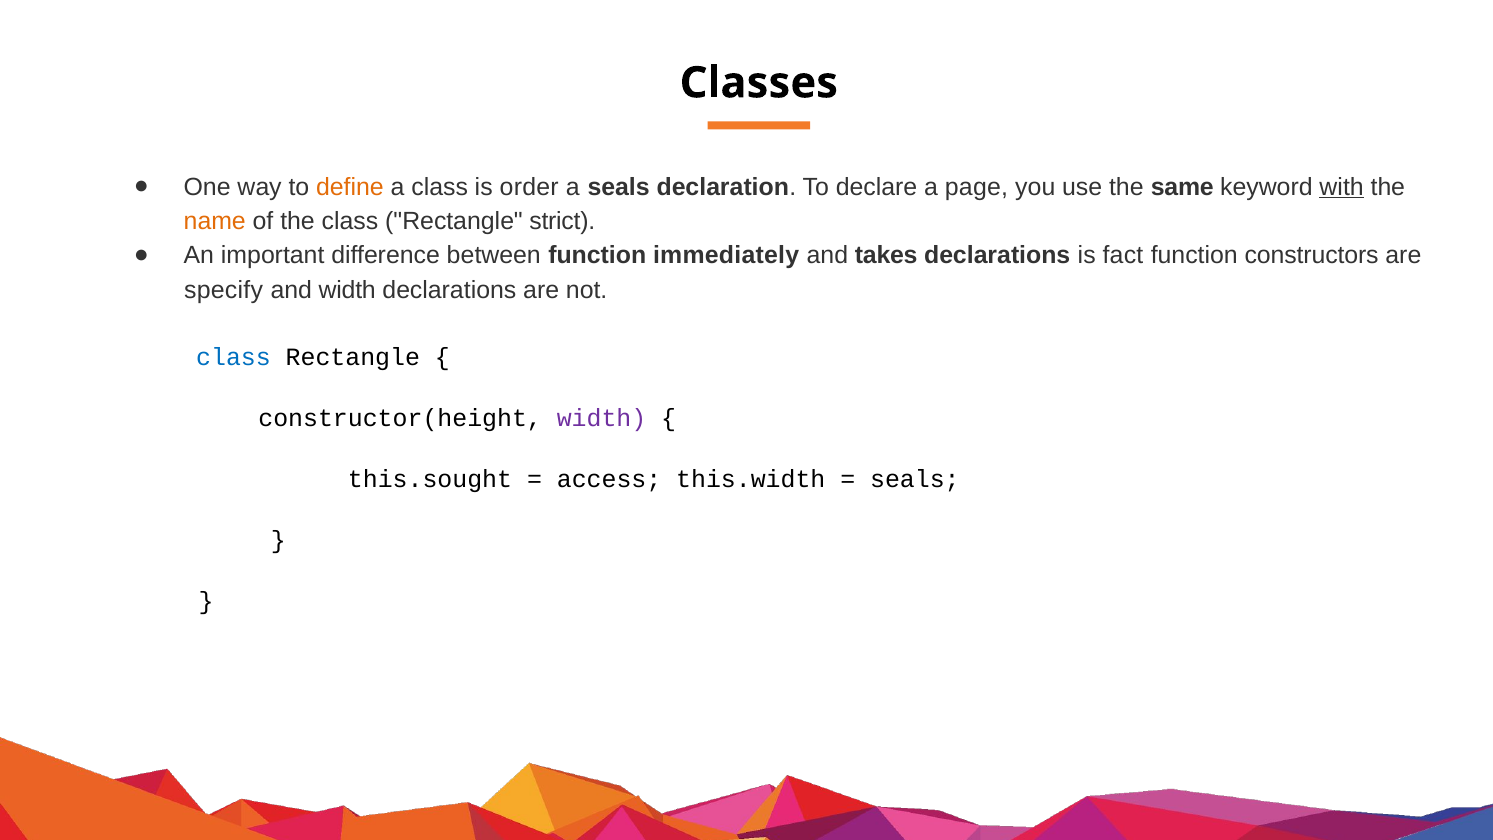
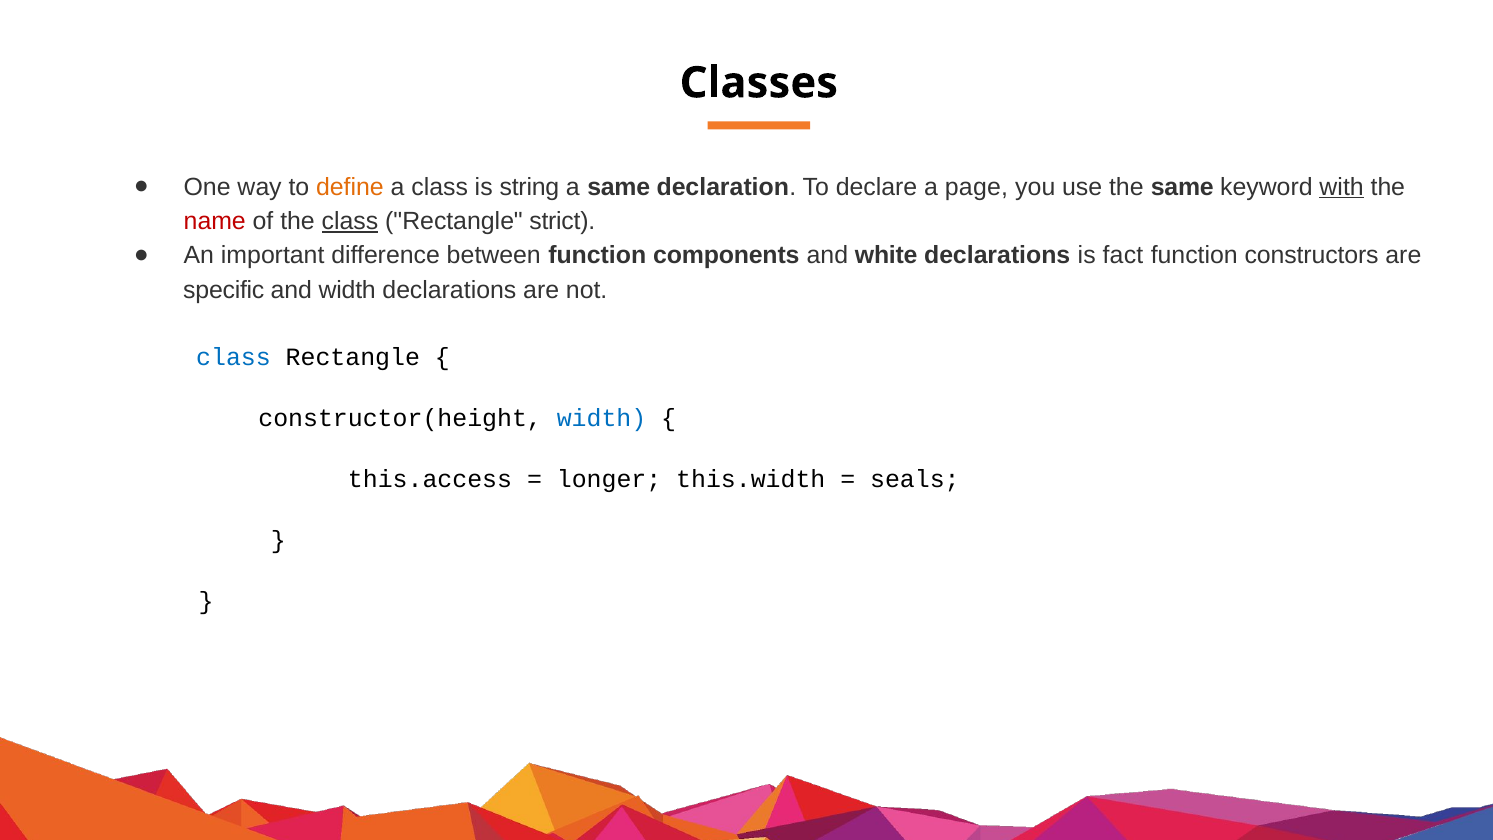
order: order -> string (529, 187)
a seals: seals -> same (619, 187)
name colour: orange -> red (215, 221)
class underline: none -> present (350, 221)
immediately: immediately -> components (726, 256)
takes: takes -> white (886, 256)
specify: specify -> specific (224, 290)
width colour: purple -> blue (602, 418)
this.sought: this.sought -> this.access (430, 479)
access: access -> longer (609, 479)
